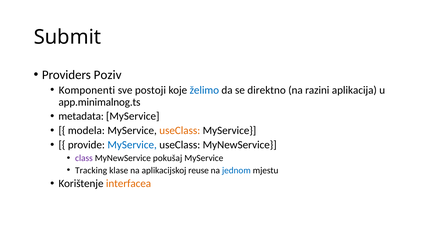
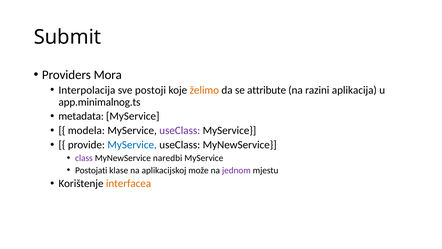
Poziv: Poziv -> Mora (108, 75)
Komponenti: Komponenti -> Interpolacija (87, 90)
želimo colour: blue -> orange (204, 90)
direktno: direktno -> attribute (267, 90)
useClass colour: orange -> purple (180, 130)
pokušaj: pokušaj -> naredbi (168, 158)
Tracking: Tracking -> Postojati (91, 170)
reuse: reuse -> može (199, 170)
jednom colour: blue -> purple (236, 170)
